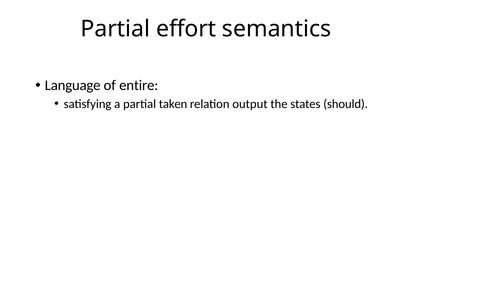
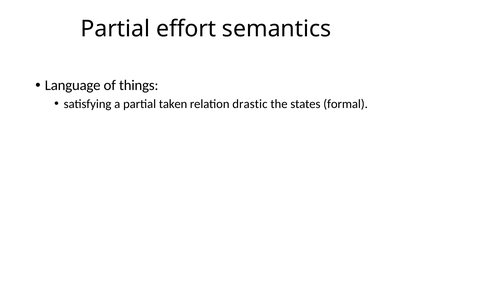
entire: entire -> things (139, 85)
output: output -> drastic (250, 104)
should: should -> formal (346, 104)
